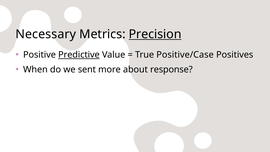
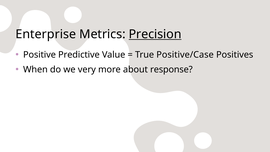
Necessary: Necessary -> Enterprise (46, 34)
Predictive underline: present -> none (79, 55)
sent: sent -> very (87, 69)
